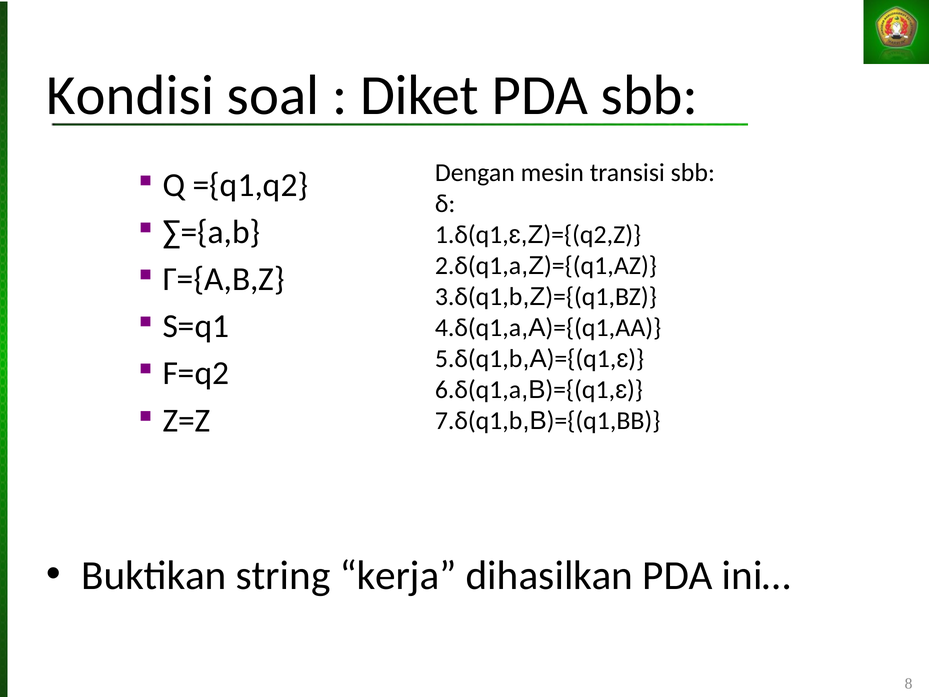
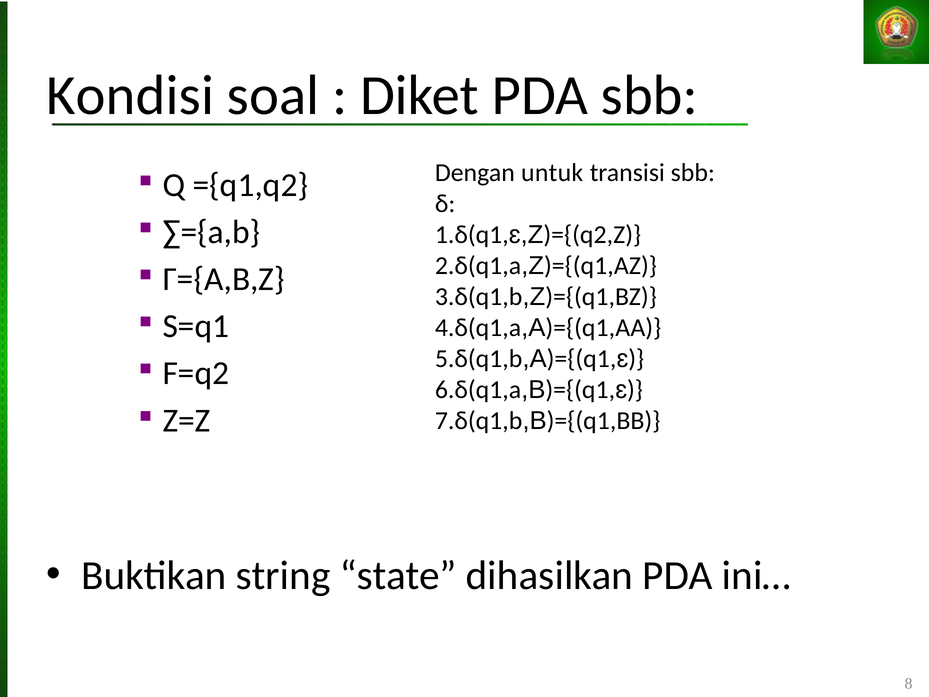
mesin: mesin -> untuk (552, 173)
kerja: kerja -> state (398, 575)
